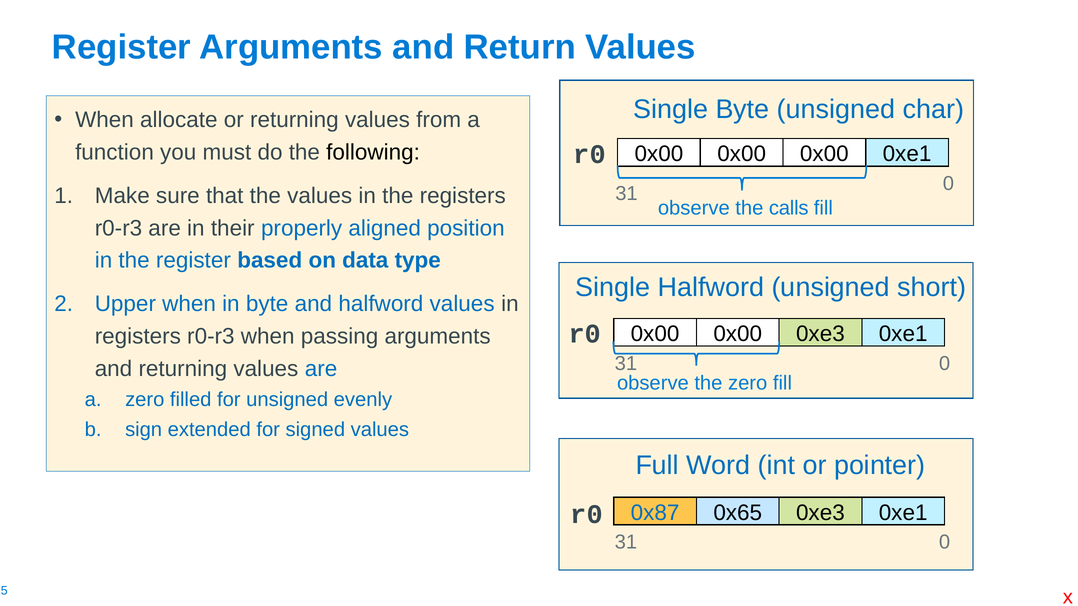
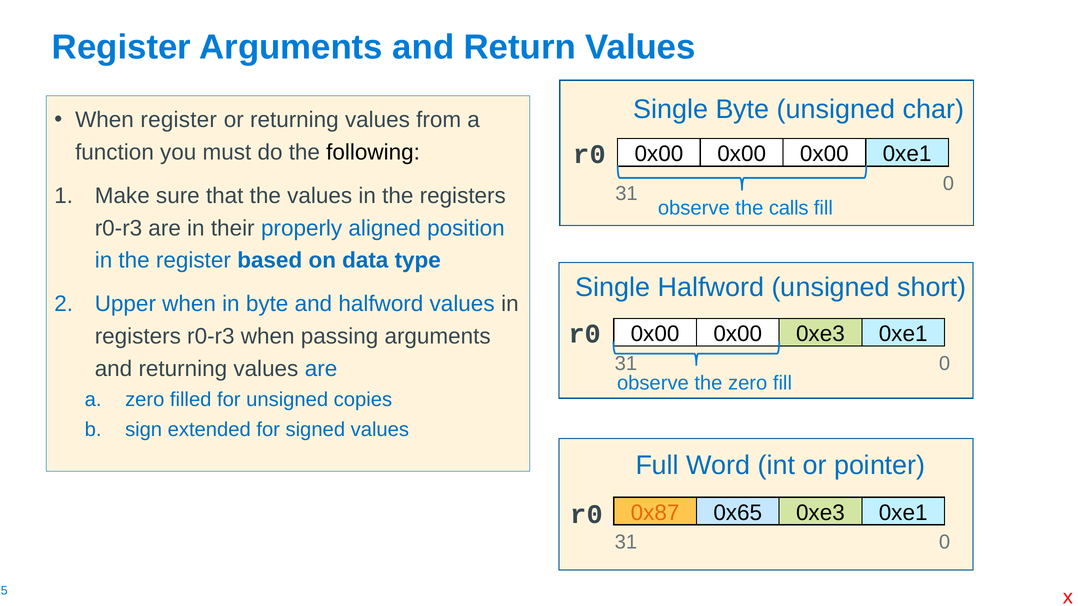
When allocate: allocate -> register (179, 120)
evenly: evenly -> copies (363, 400)
0x87 colour: blue -> orange (655, 513)
